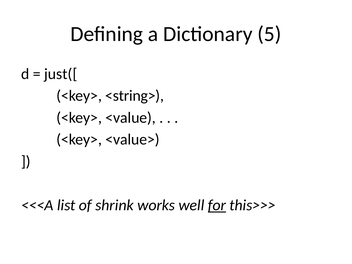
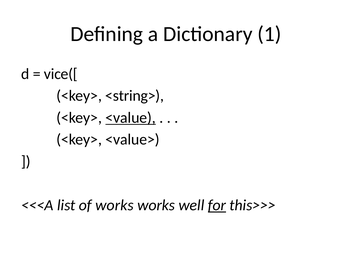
5: 5 -> 1 (269, 34)
just([: just([ -> vice([ (61, 74)
<value underline: none -> present (131, 118)
of shrink: shrink -> works (114, 205)
